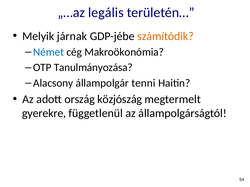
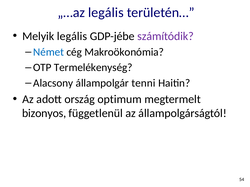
Melyik járnak: járnak -> legális (72, 36)
számítódik colour: orange -> purple (166, 36)
Tanulmányozása: Tanulmányozása -> Termelékenység (93, 68)
közjószág: közjószág -> optimum (120, 99)
gyerekre: gyerekre -> bizonyos (44, 114)
